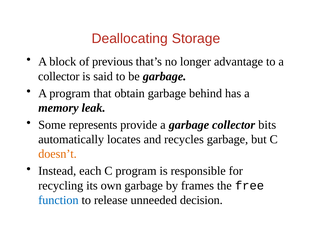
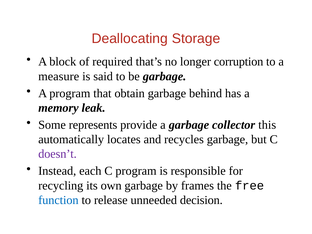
previous: previous -> required (113, 62)
advantage: advantage -> corruption (239, 62)
collector: collector -> measure (59, 76)
bits: bits -> this (267, 125)
doesn’t colour: orange -> purple (57, 154)
